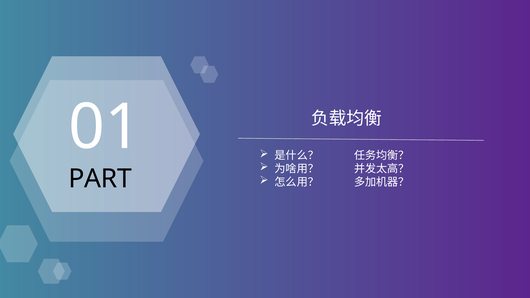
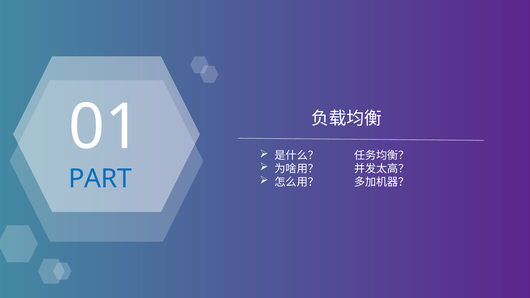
PART colour: black -> blue (100, 179)
